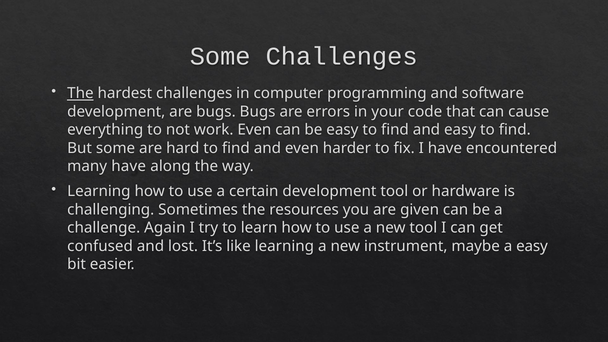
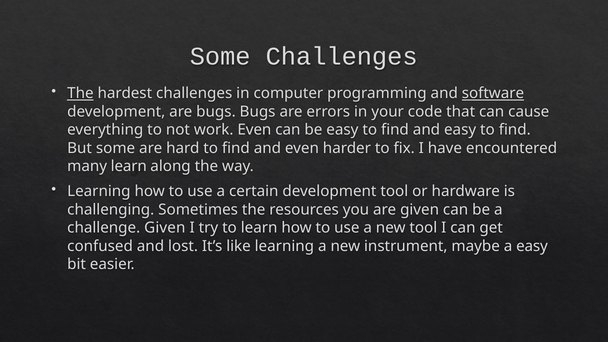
software underline: none -> present (493, 93)
many have: have -> learn (129, 166)
challenge Again: Again -> Given (165, 228)
